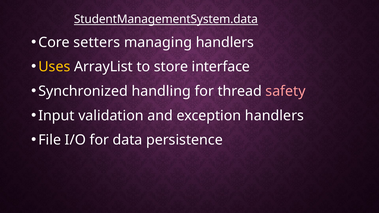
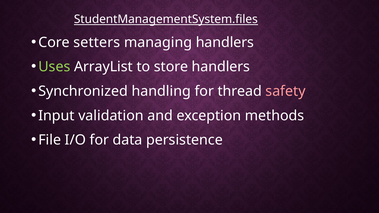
StudentManagementSystem.data: StudentManagementSystem.data -> StudentManagementSystem.files (166, 19)
Uses colour: yellow -> light green (54, 67)
store interface: interface -> handlers (221, 67)
exception handlers: handlers -> methods (275, 116)
